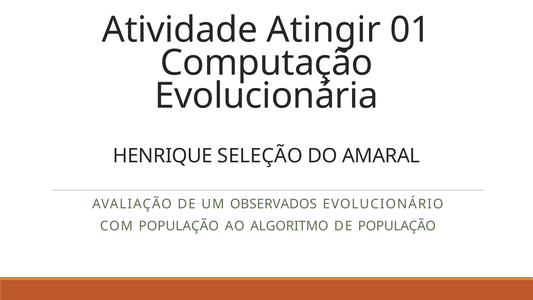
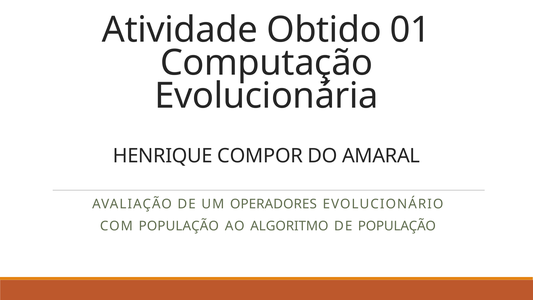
Atingir: Atingir -> Obtido (324, 30)
SELEÇÃO: SELEÇÃO -> COMPOR (260, 156)
OBSERVADOS: OBSERVADOS -> OPERADORES (273, 204)
